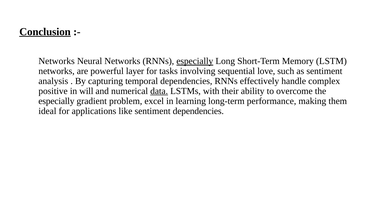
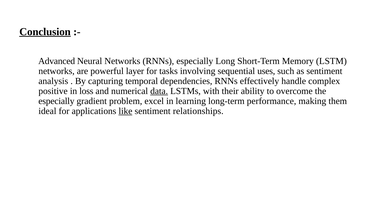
Networks: Networks -> Advanced (57, 61)
especially underline: present -> none (195, 61)
love: love -> uses (266, 71)
will: will -> loss (86, 91)
like underline: none -> present (125, 111)
sentiment dependencies: dependencies -> relationships (198, 111)
